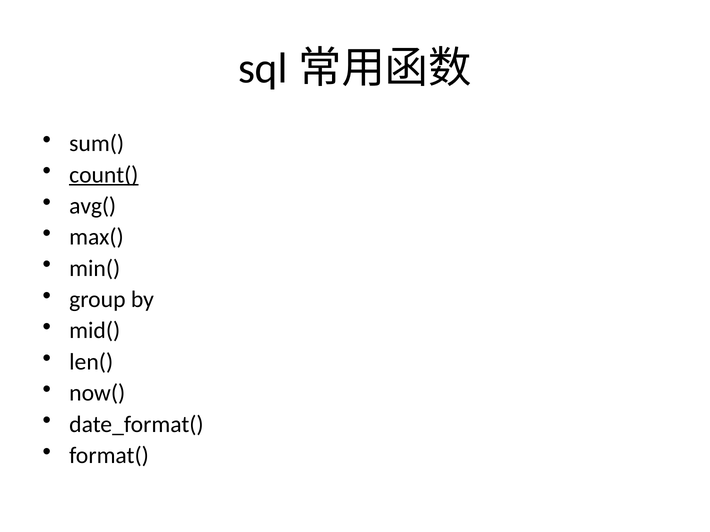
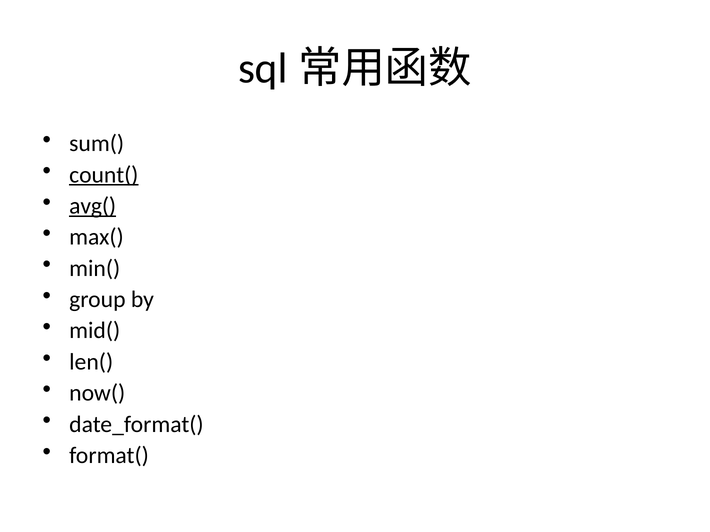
avg( underline: none -> present (93, 206)
